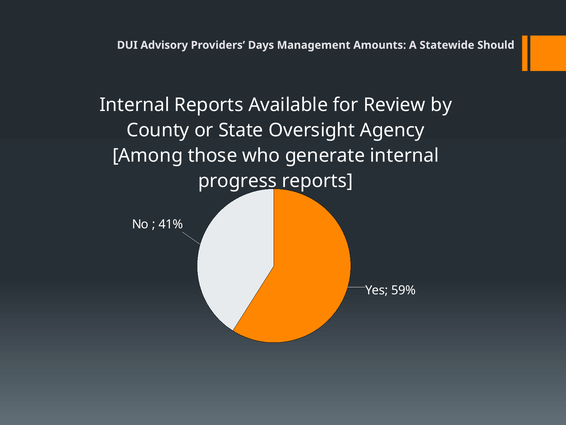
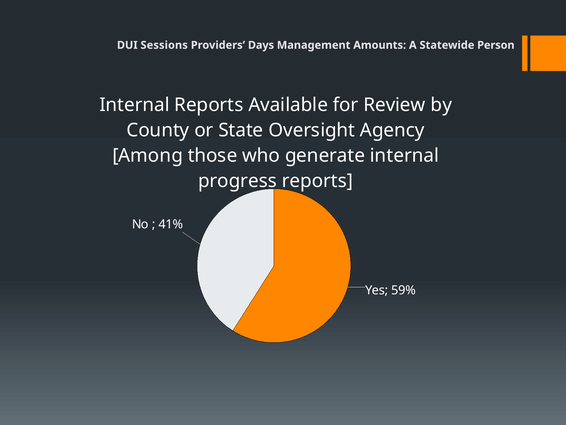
Advisory: Advisory -> Sessions (164, 45)
Should: Should -> Person (496, 45)
